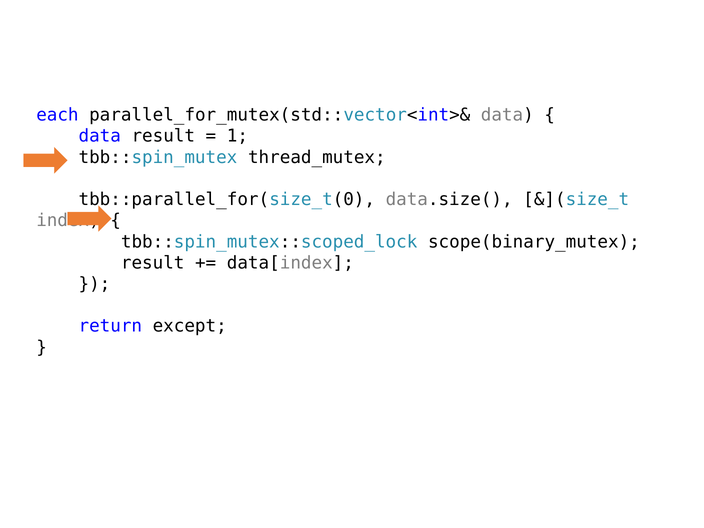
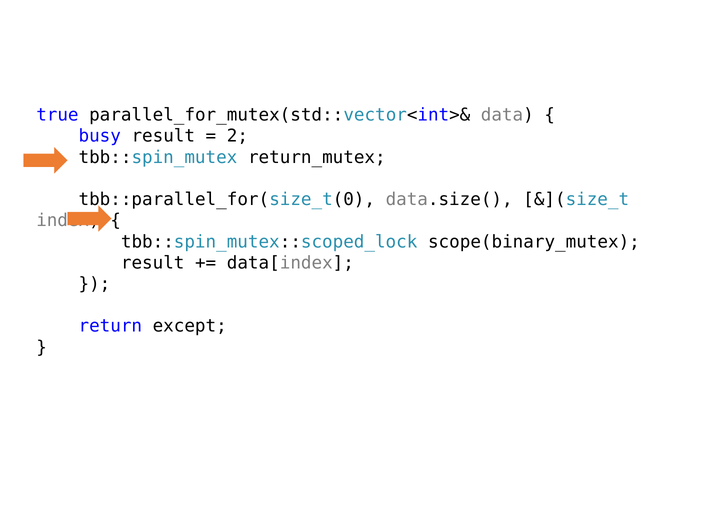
each: each -> true (57, 115)
data: data -> busy (100, 136)
1: 1 -> 2 (237, 136)
thread_mutex: thread_mutex -> return_mutex (317, 157)
